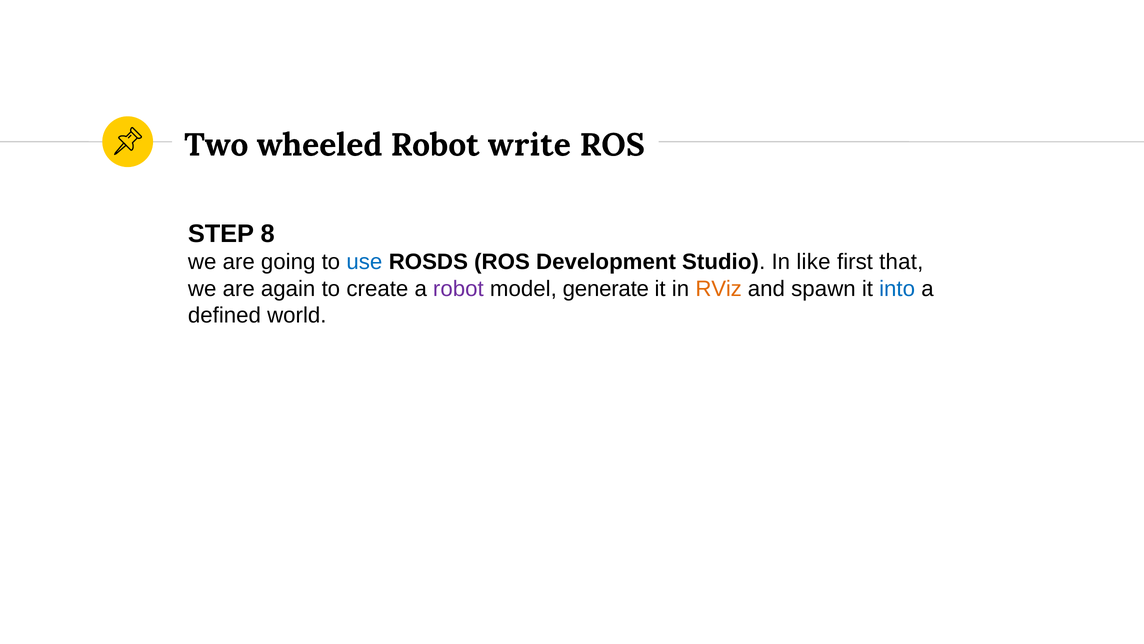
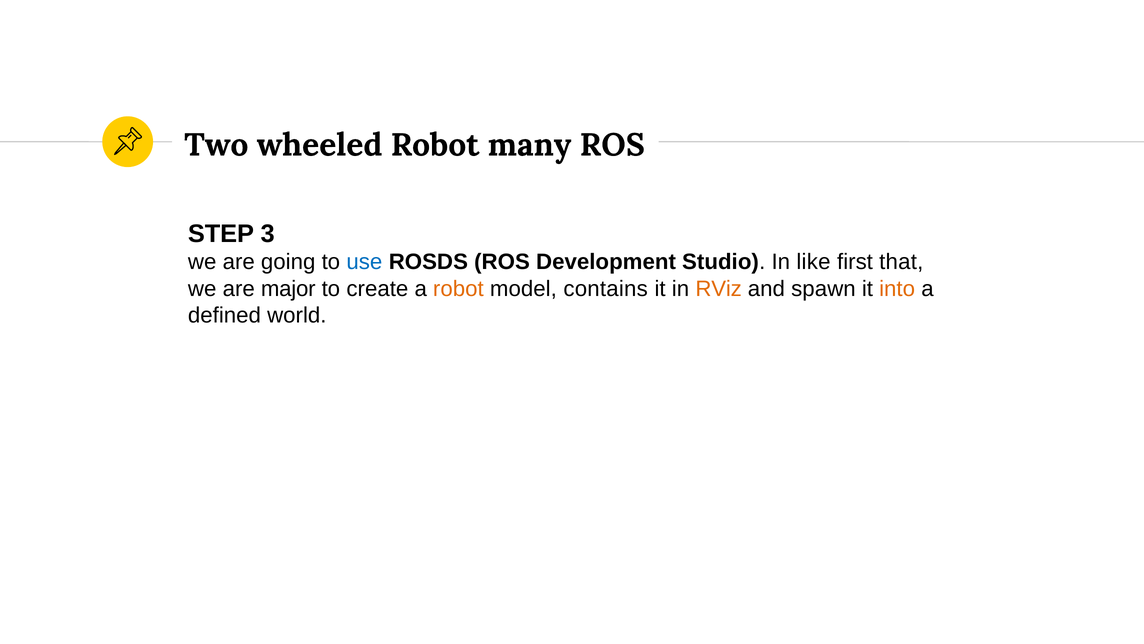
write: write -> many (530, 145)
8: 8 -> 3 (268, 234)
again: again -> major (288, 289)
robot colour: purple -> orange (458, 289)
generate: generate -> contains (606, 289)
into colour: blue -> orange (897, 289)
